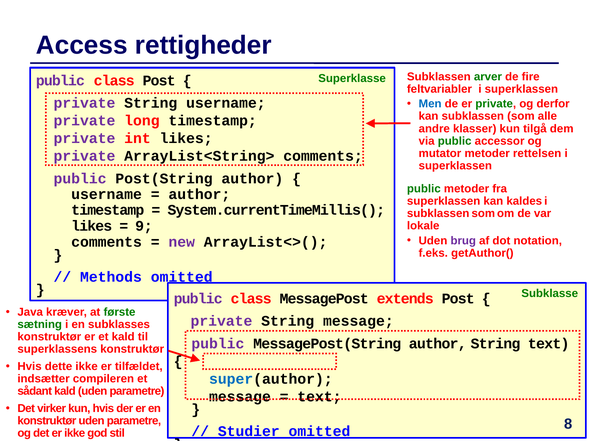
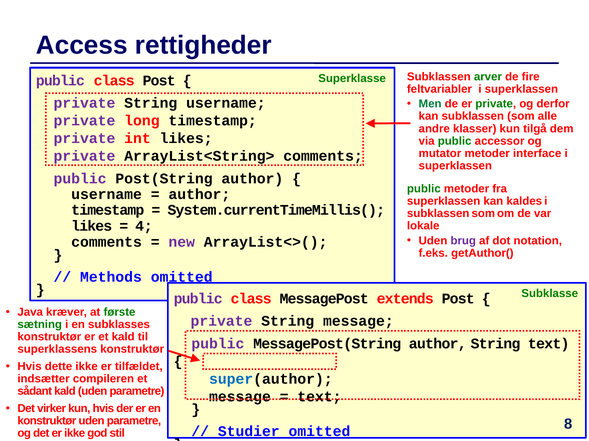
Men colour: blue -> green (430, 104)
rettelsen: rettelsen -> interface (537, 154)
9: 9 -> 4 (144, 226)
